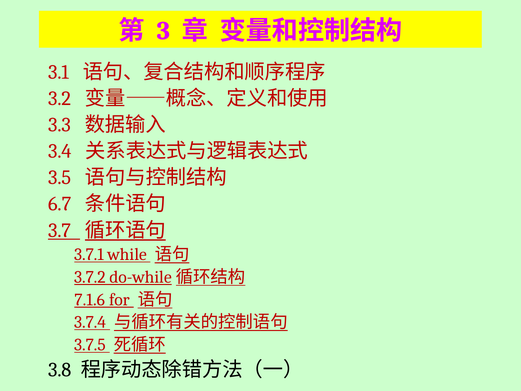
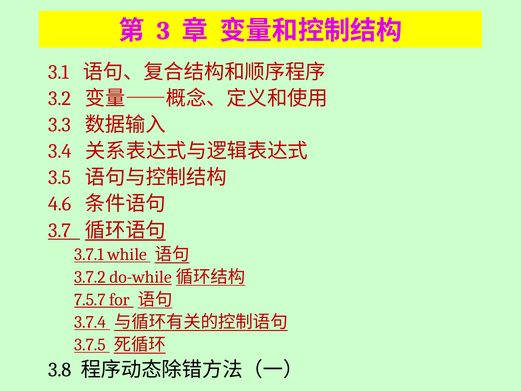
6.7: 6.7 -> 4.6 (60, 204)
7.1.6: 7.1.6 -> 7.5.7 (90, 299)
